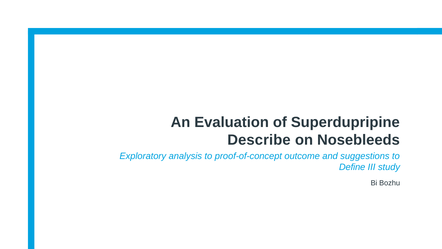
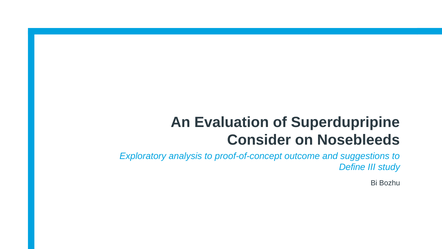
Describe: Describe -> Consider (259, 140)
